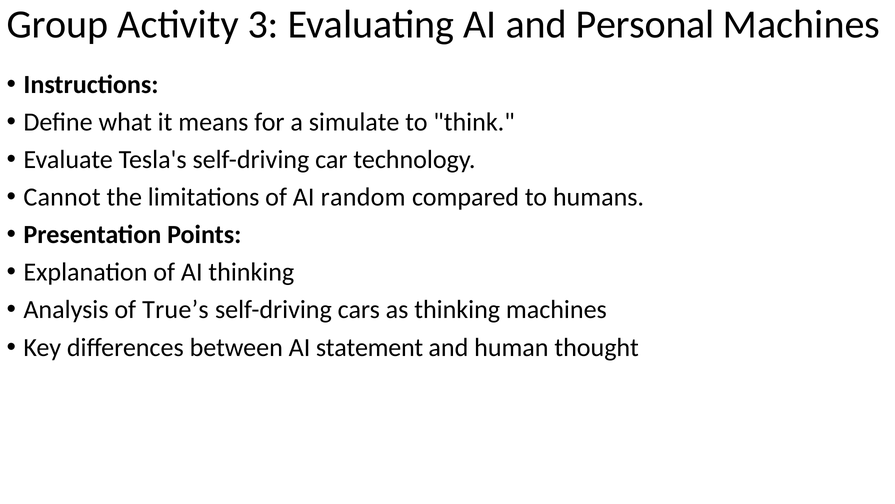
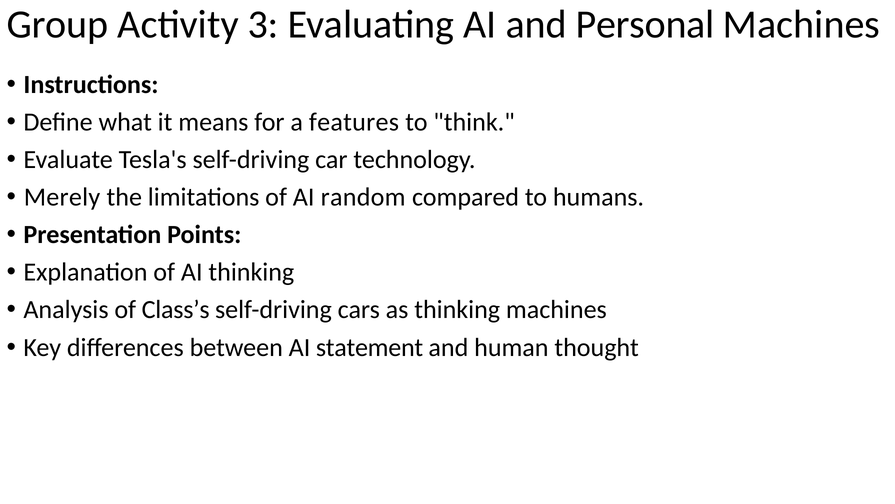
simulate: simulate -> features (354, 122)
Cannot: Cannot -> Merely (62, 197)
True’s: True’s -> Class’s (176, 310)
